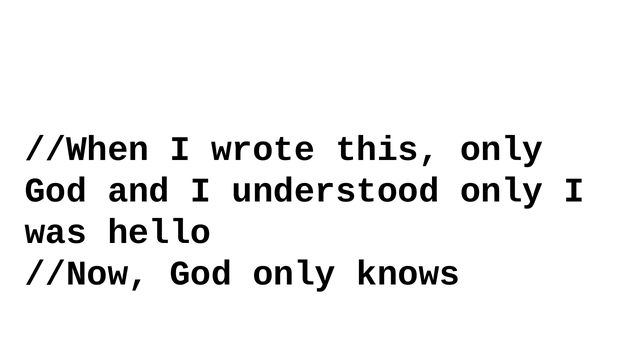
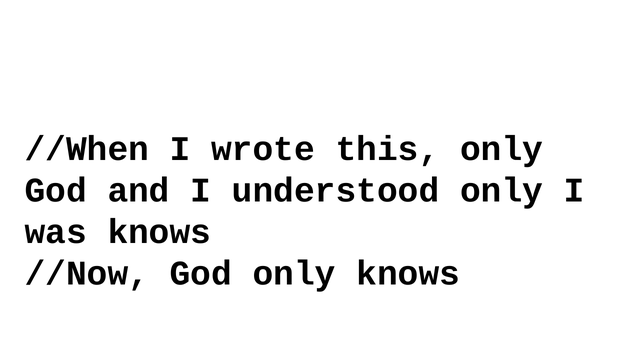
was hello: hello -> knows (159, 232)
